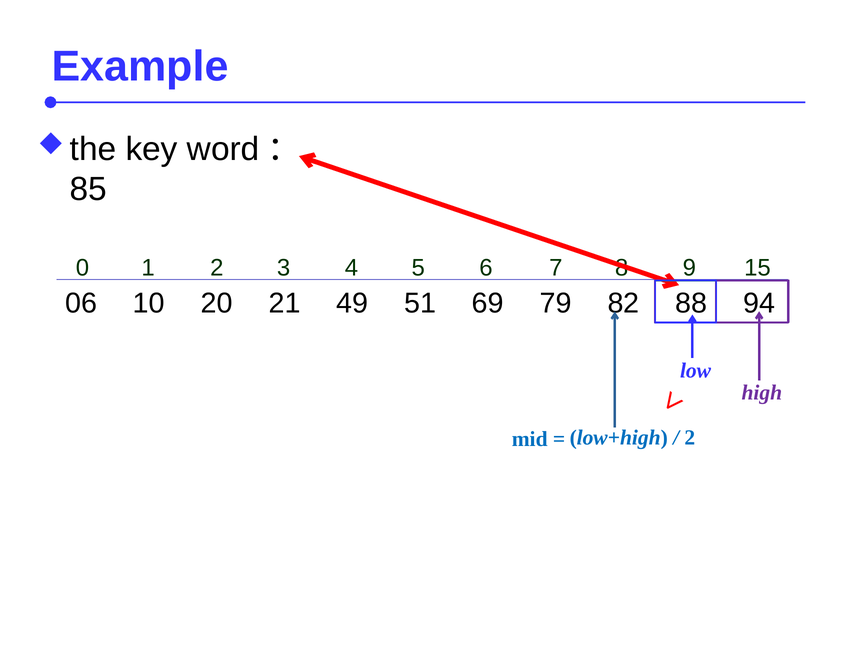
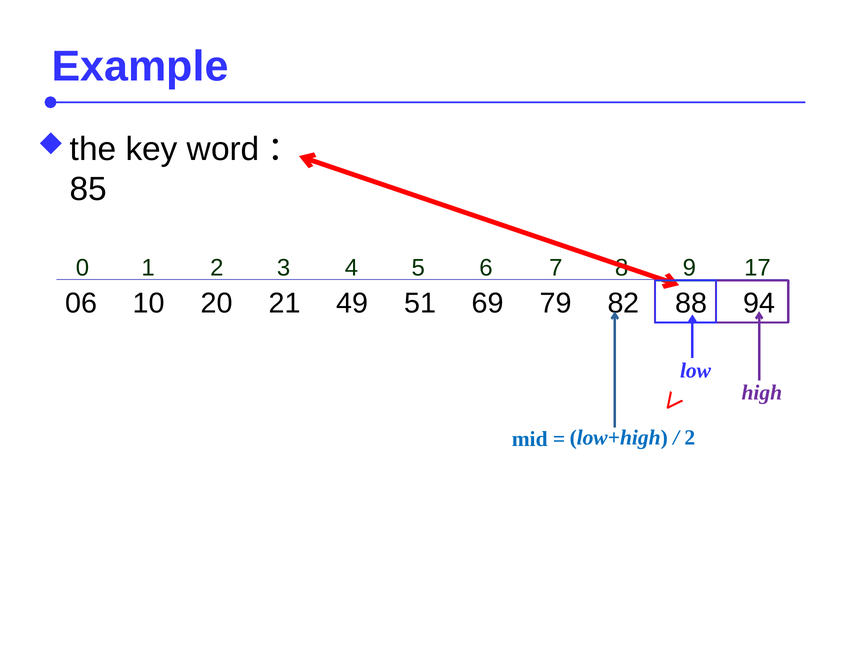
15: 15 -> 17 (757, 268)
